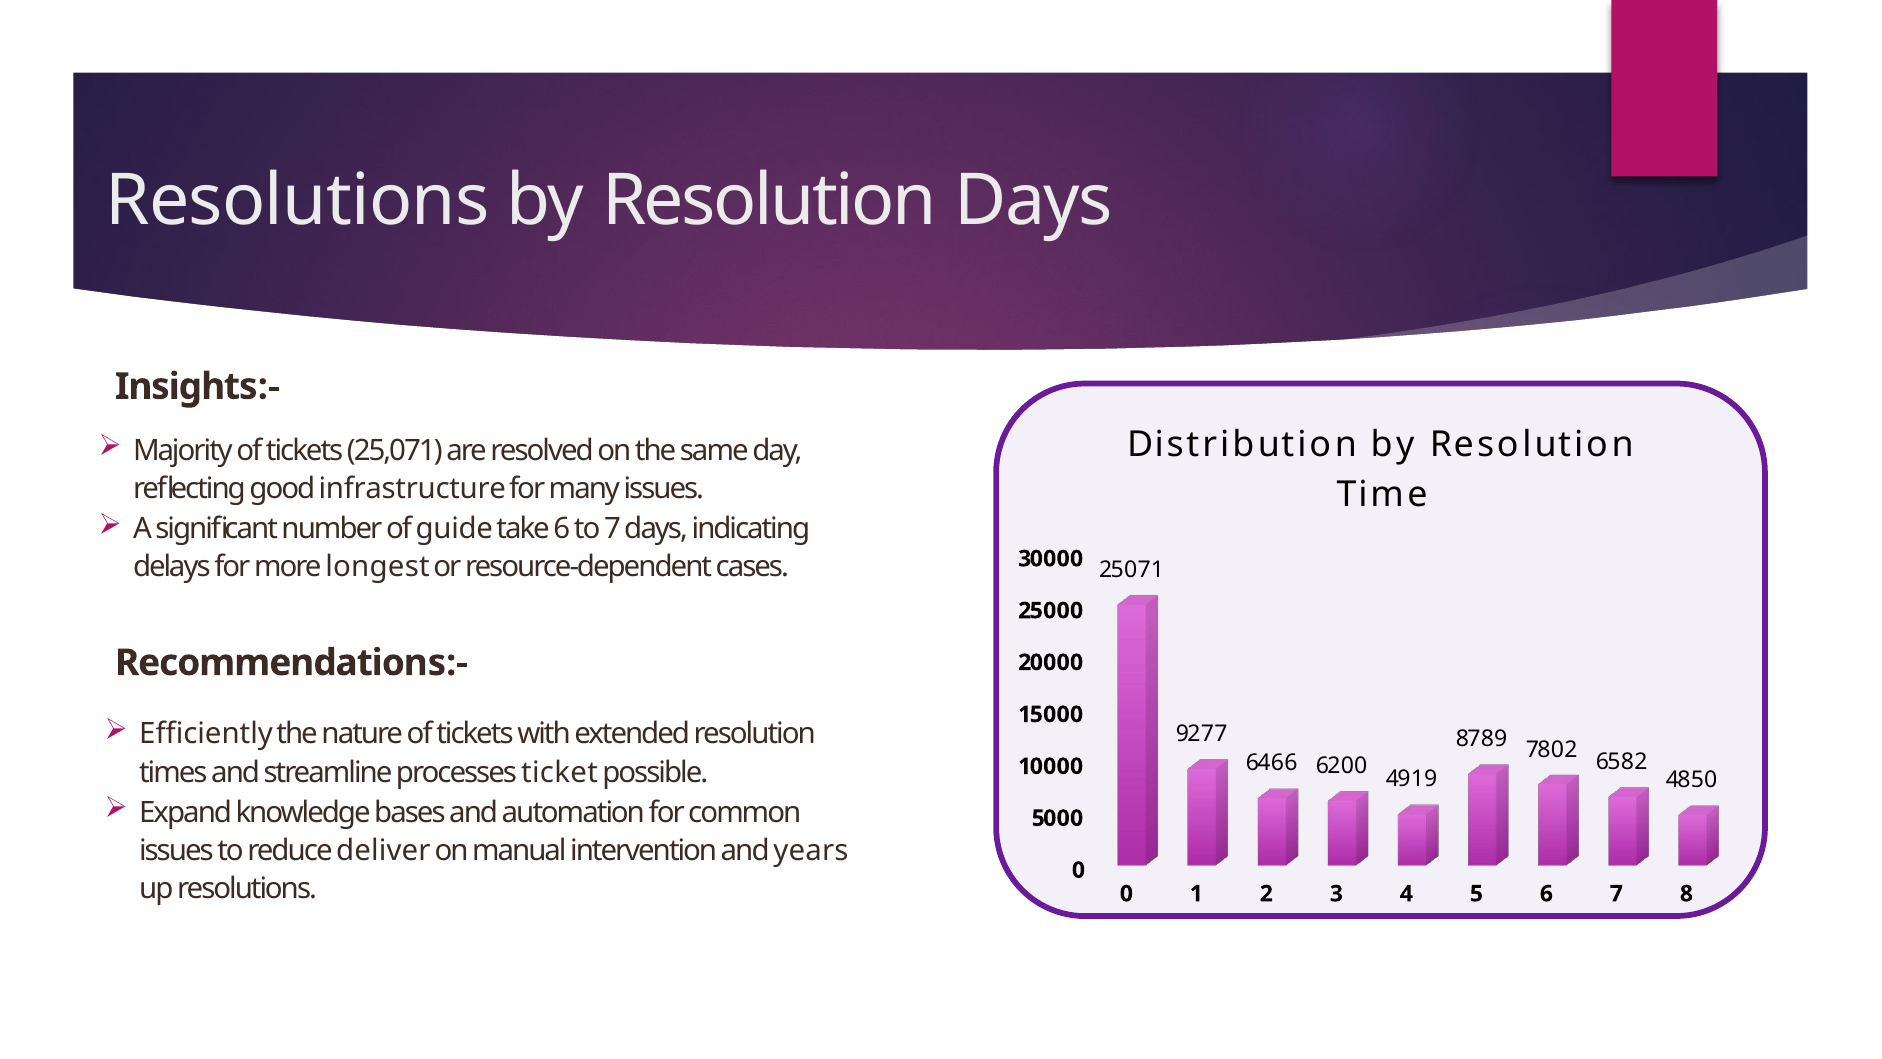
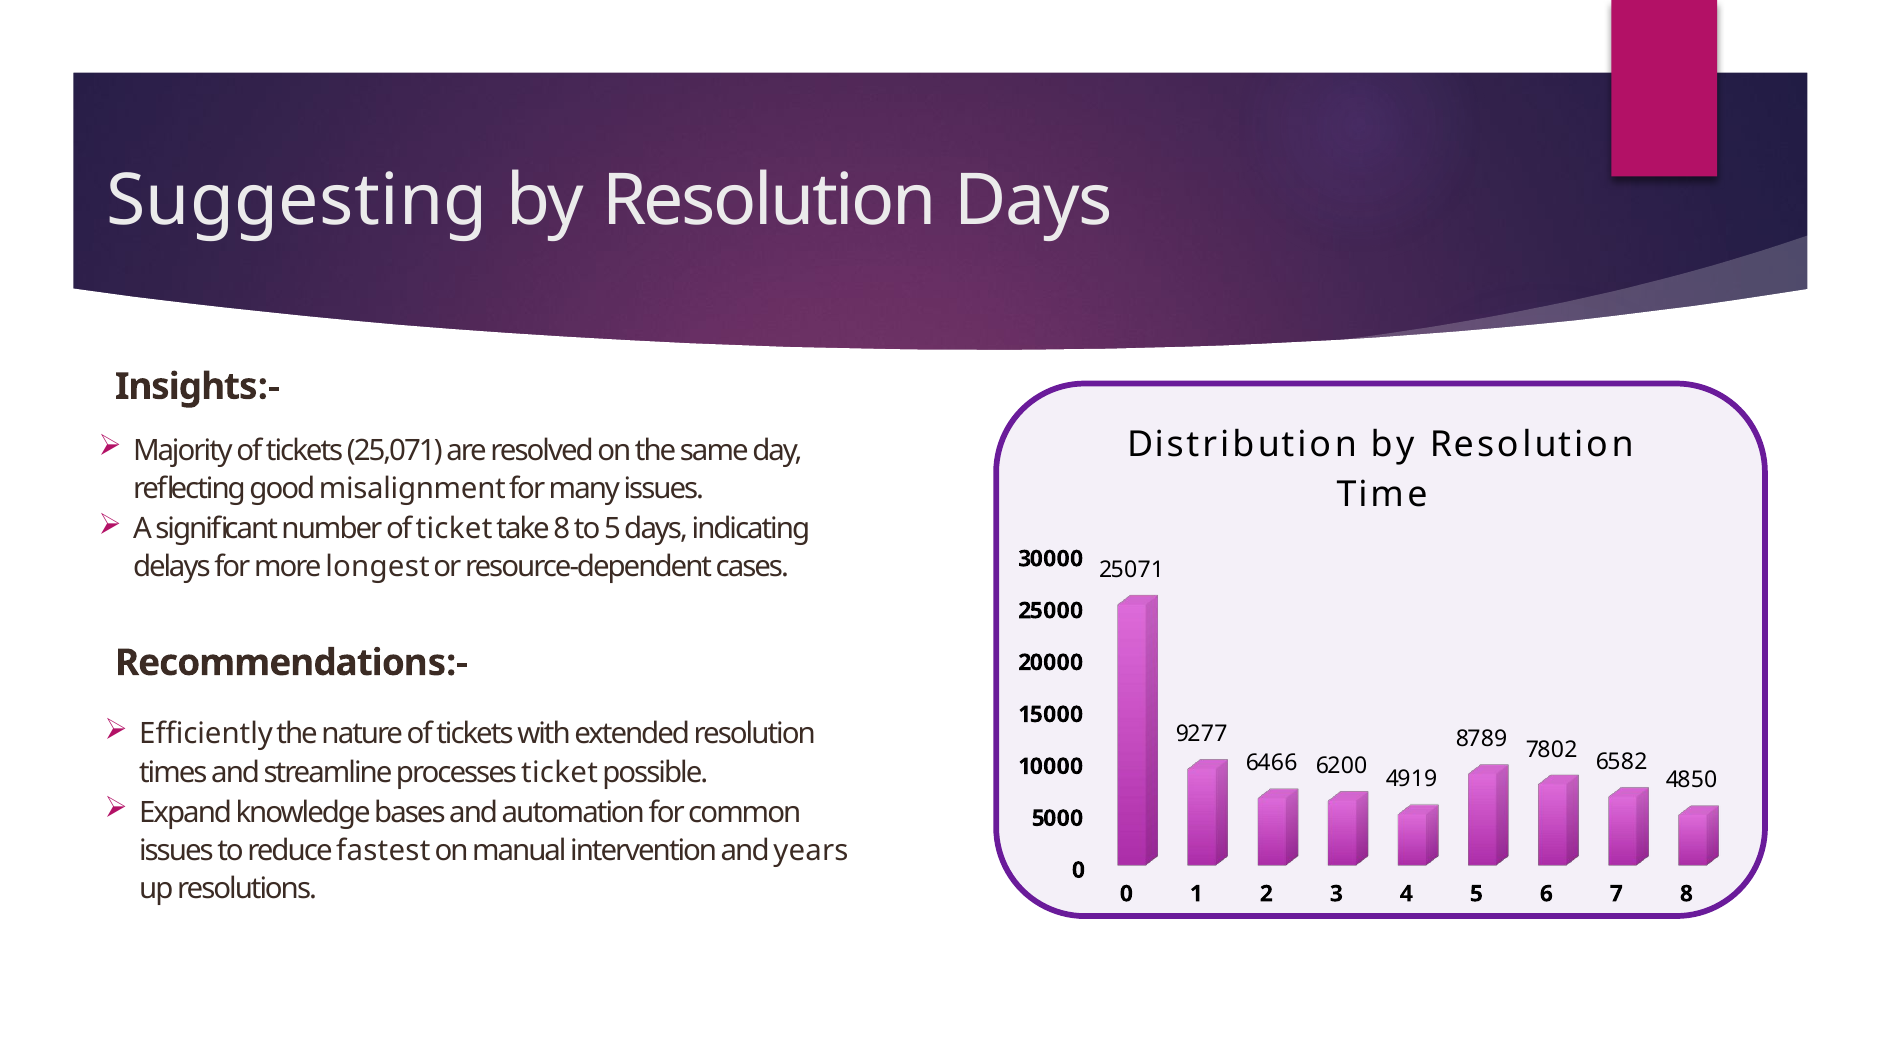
Resolutions: Resolutions -> Suggesting (297, 201)
infrastructure: infrastructure -> misalignment (412, 489)
of guide: guide -> ticket (454, 529)
take 6: 6 -> 8 (562, 529)
to 7: 7 -> 5 (612, 529)
deliver: deliver -> fastest (383, 850)
